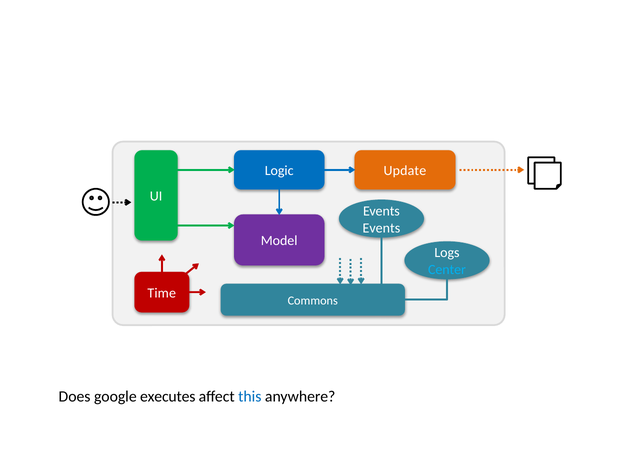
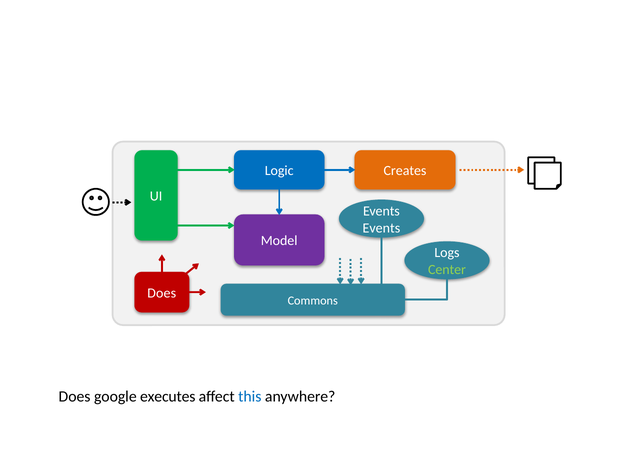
Update: Update -> Creates (405, 171)
Center colour: light blue -> light green (447, 270)
Time: Time -> Does (162, 293)
